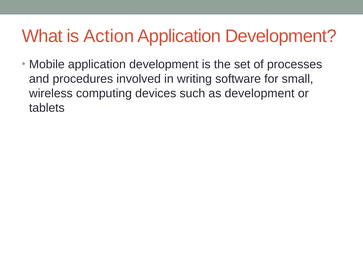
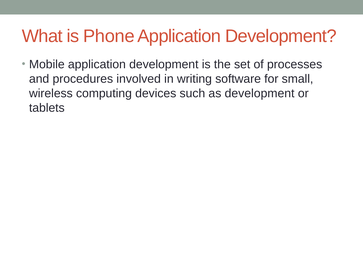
Action: Action -> Phone (109, 36)
